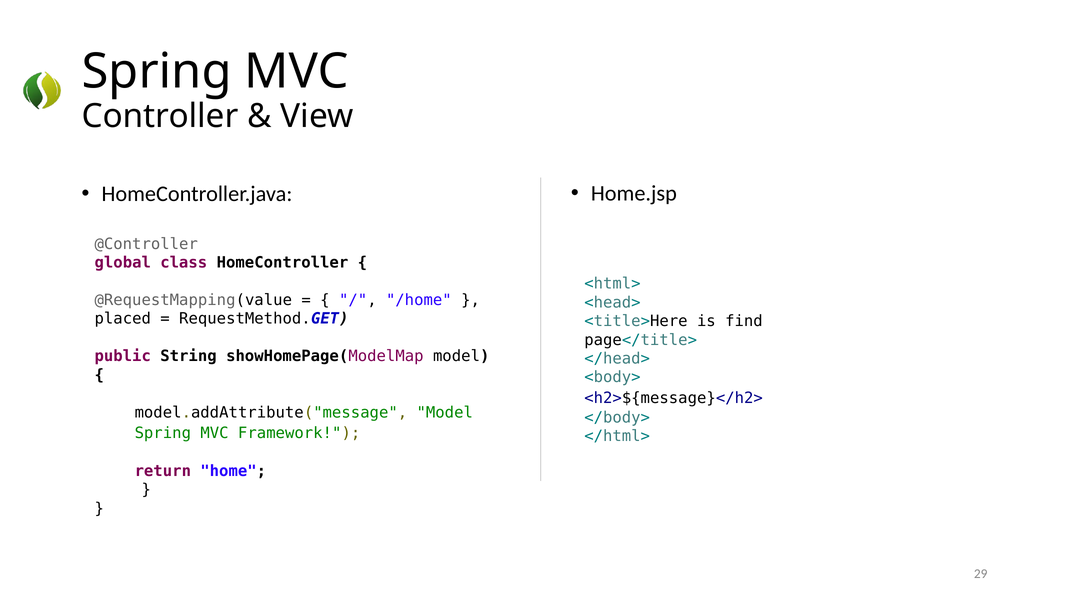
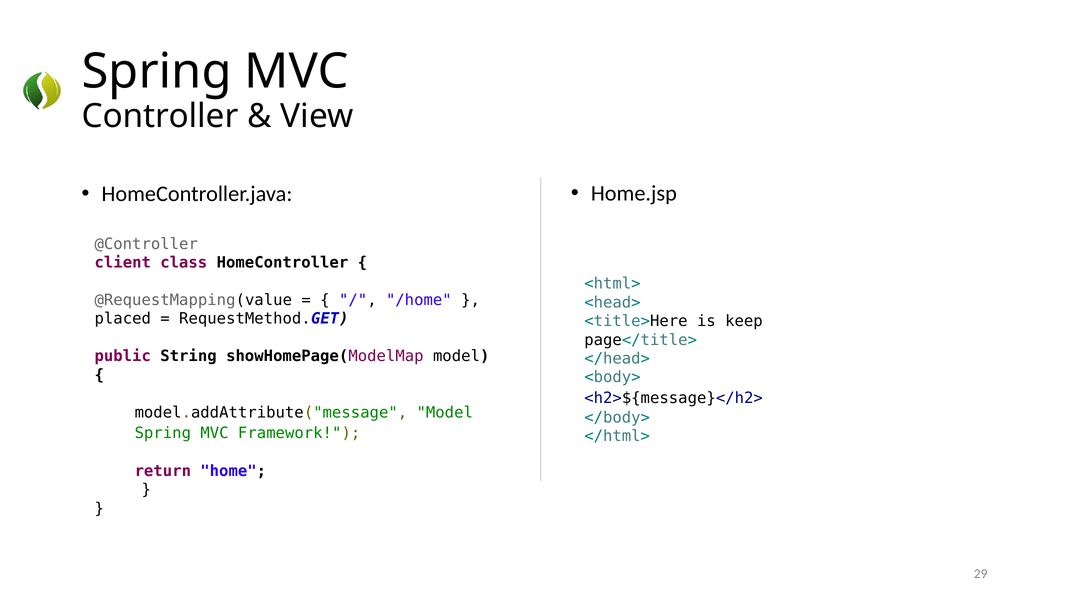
global: global -> client (123, 263)
find: find -> keep (744, 321)
